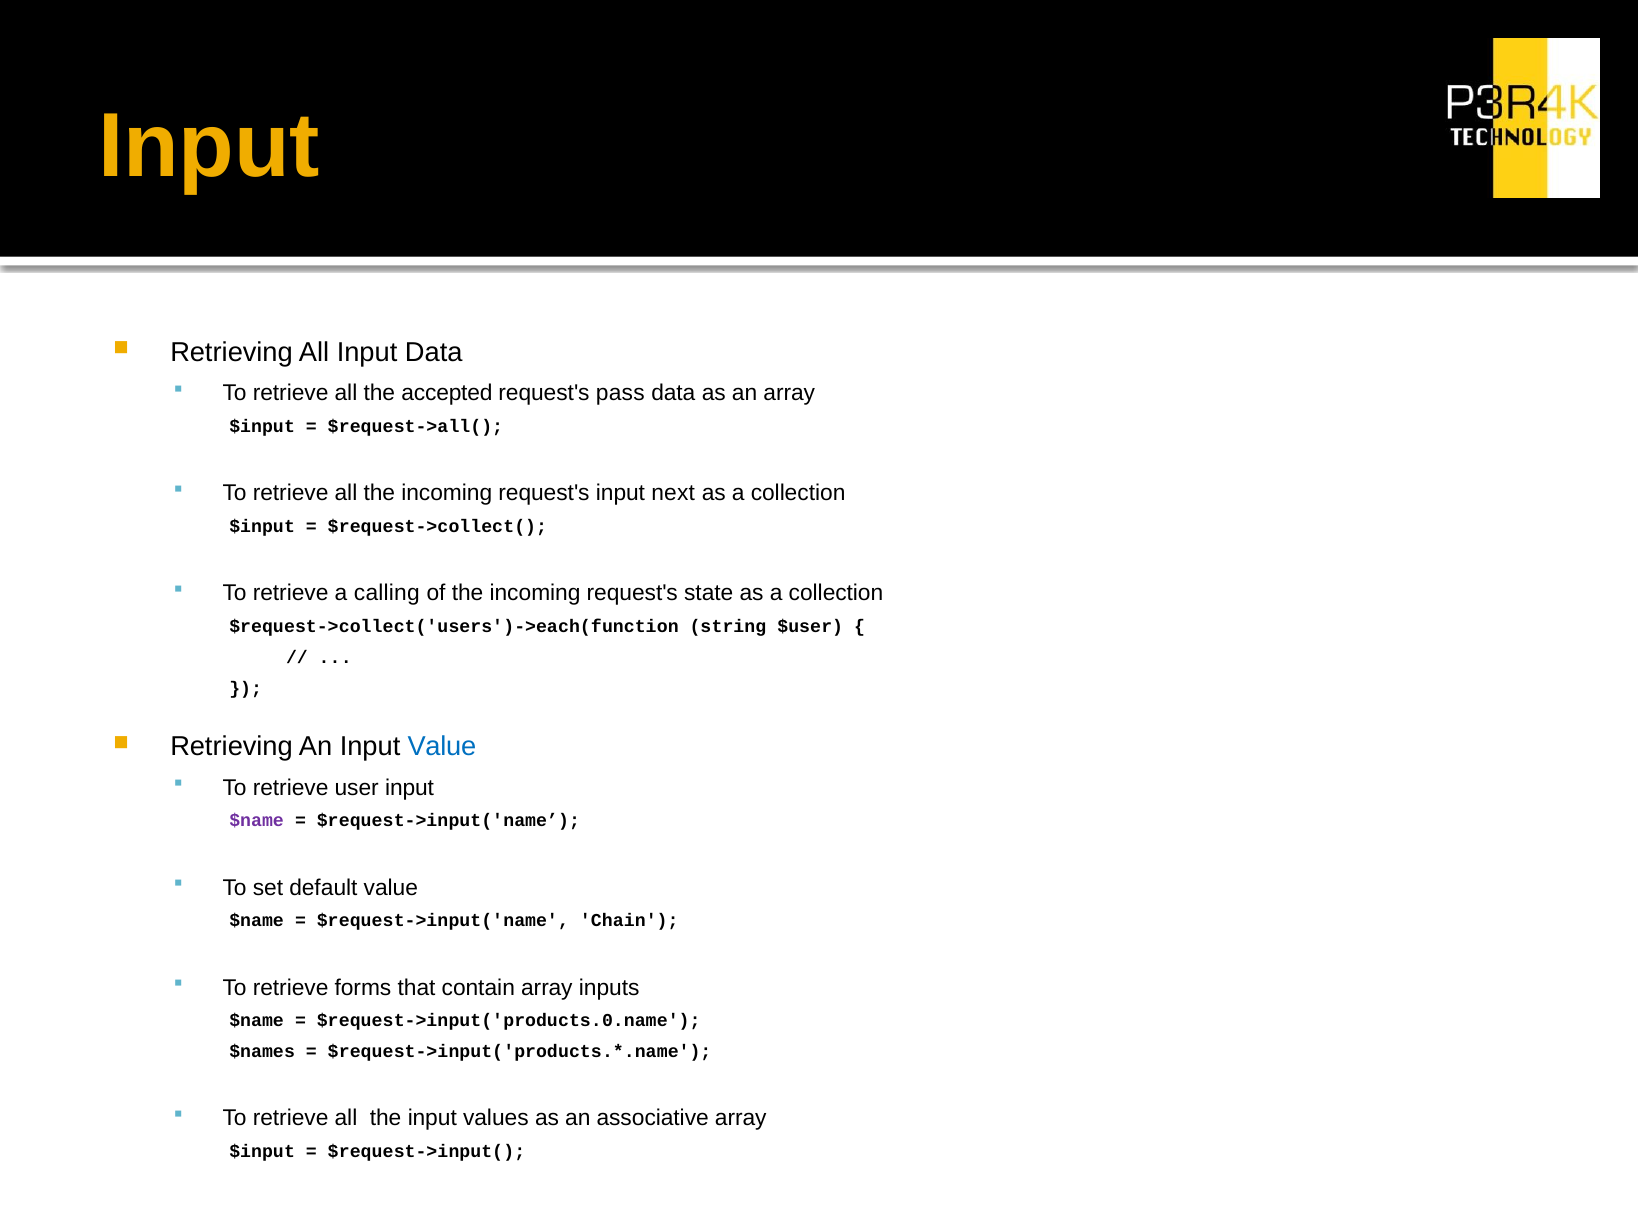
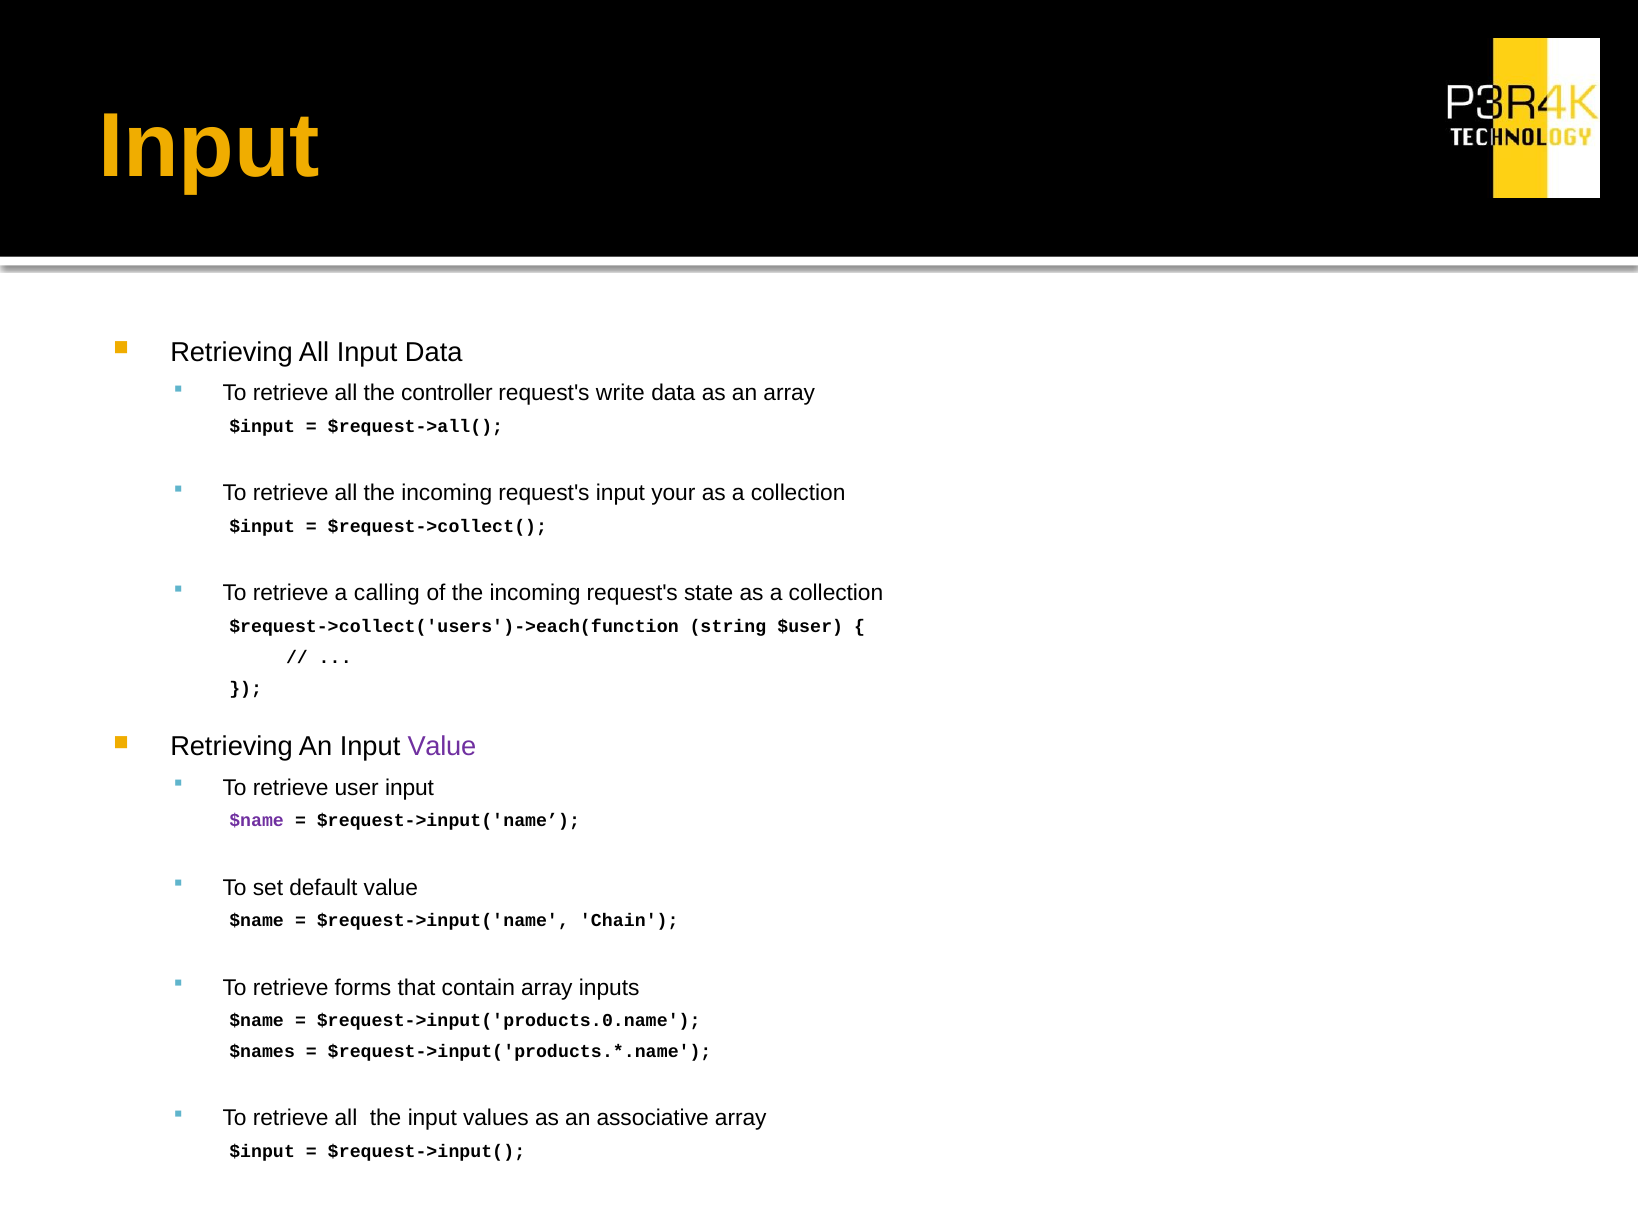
accepted: accepted -> controller (447, 393)
pass: pass -> write (620, 393)
next: next -> your (673, 493)
Value colour: blue -> purple (442, 747)
